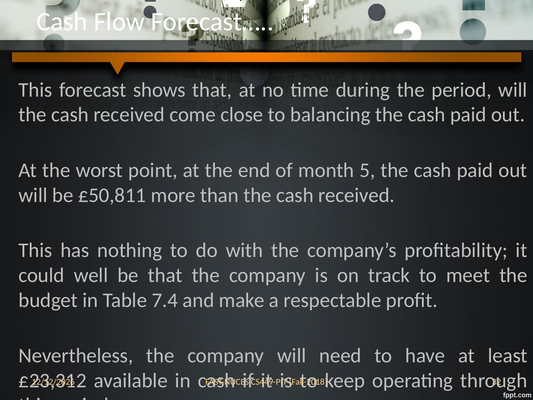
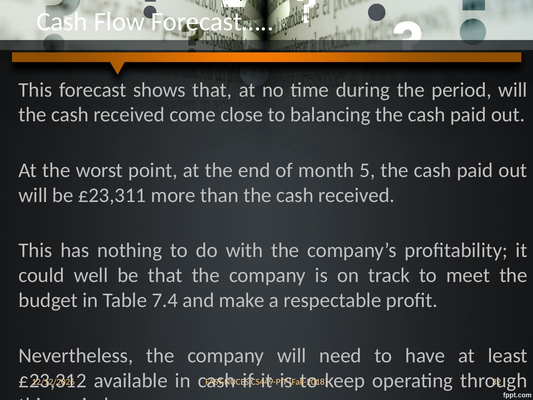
£50,811: £50,811 -> £23,311 (112, 195)
